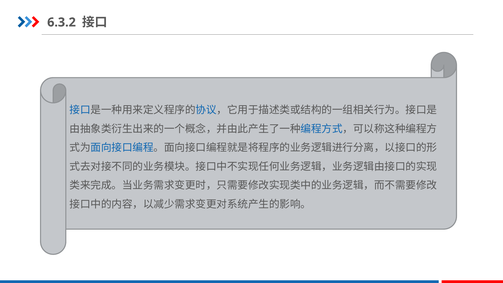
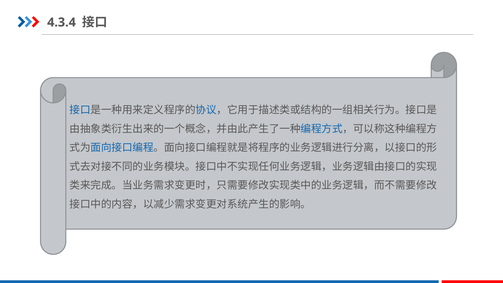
6.3.2: 6.3.2 -> 4.3.4 (62, 22)
